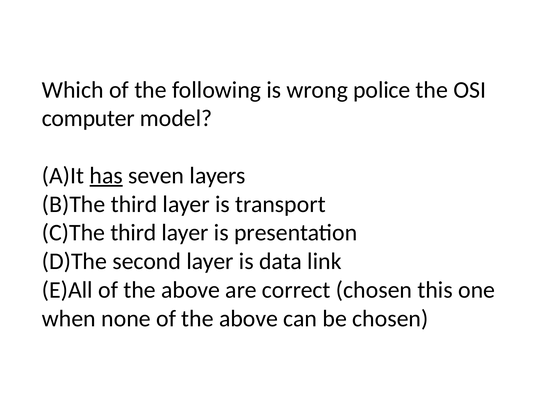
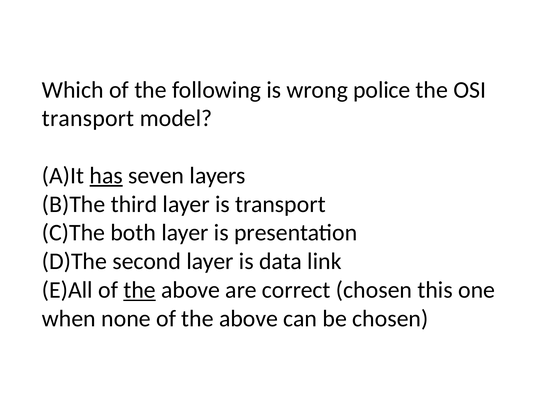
computer: computer -> transport (88, 118)
C)The third: third -> both (133, 233)
the underline: none -> present (140, 290)
